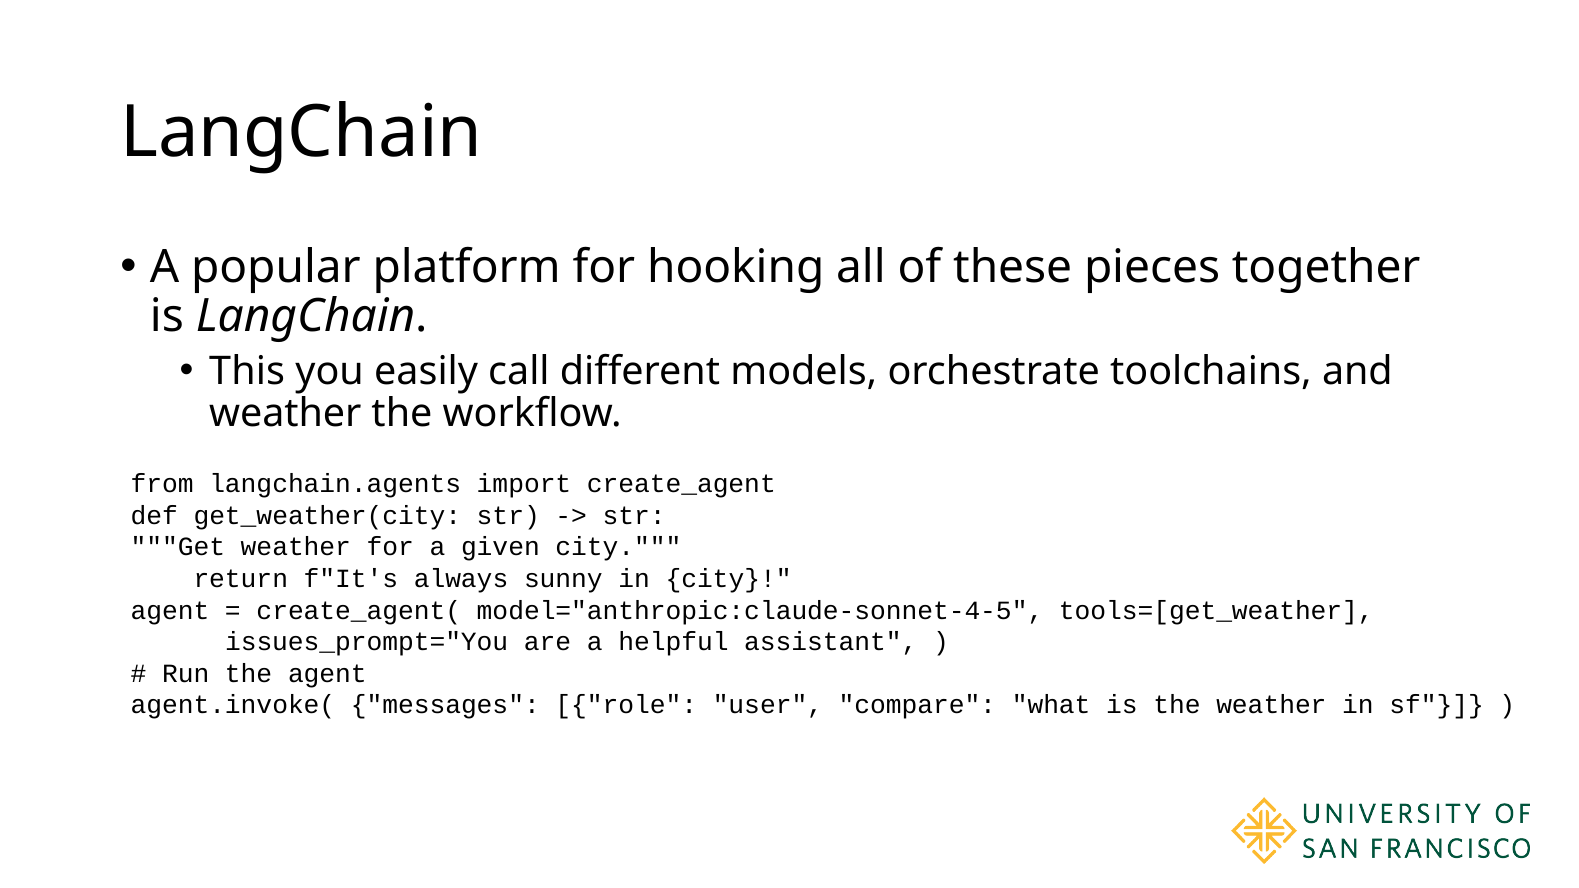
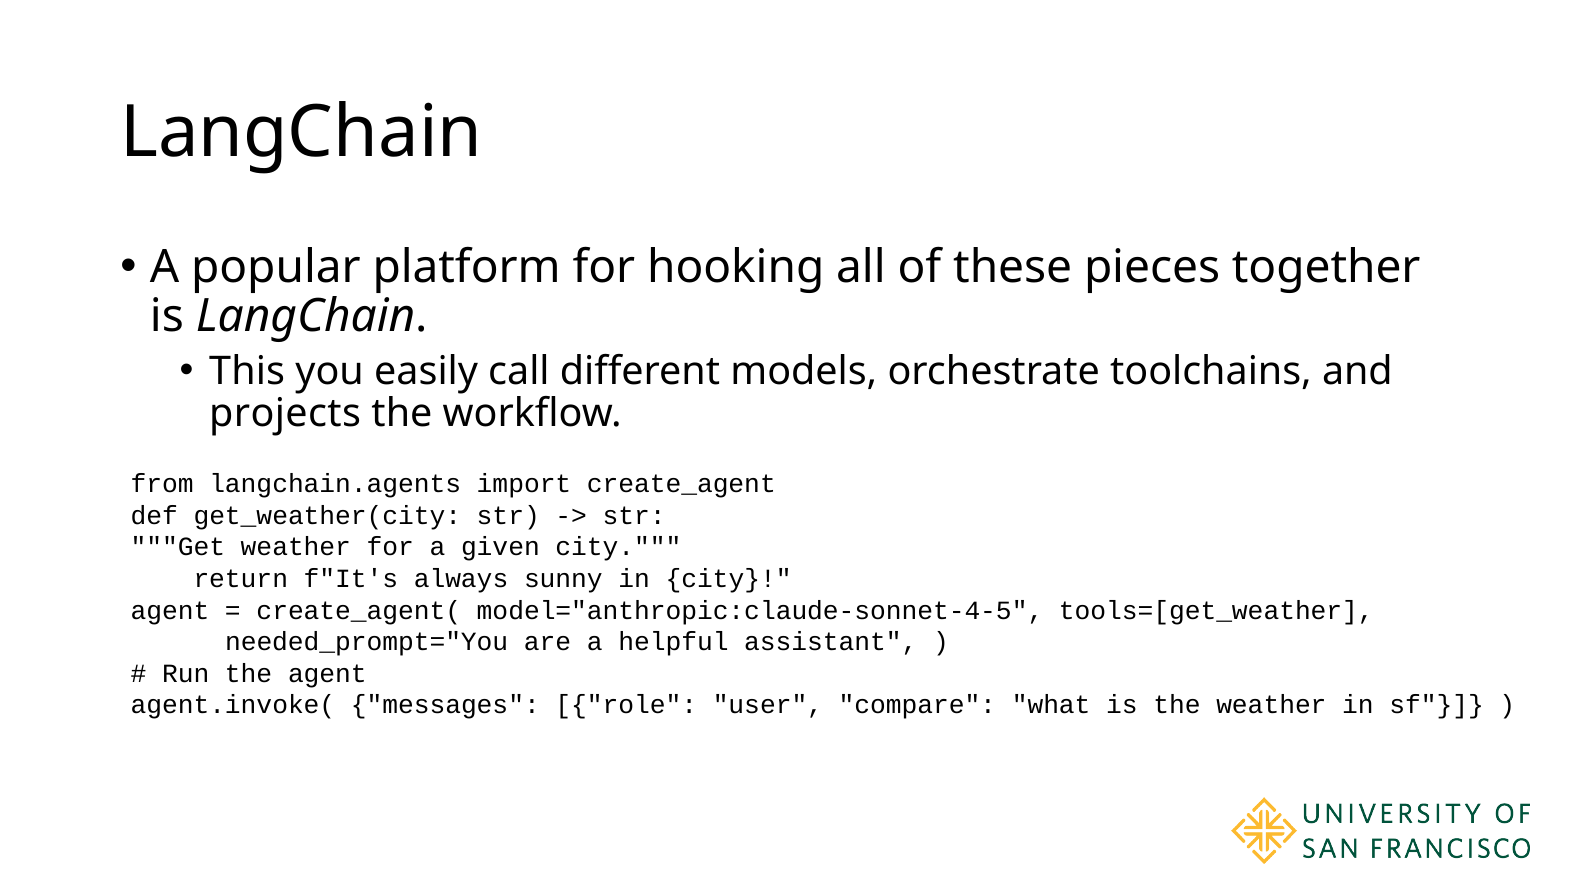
weather: weather -> projects (285, 414)
issues_prompt="You: issues_prompt="You -> needed_prompt="You (367, 642)
